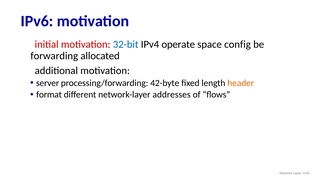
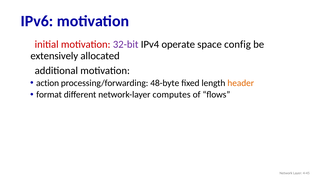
32-bit colour: blue -> purple (126, 44)
forwarding: forwarding -> extensively (54, 56)
server: server -> action (48, 83)
42-byte: 42-byte -> 48-byte (165, 83)
addresses: addresses -> computes (172, 95)
